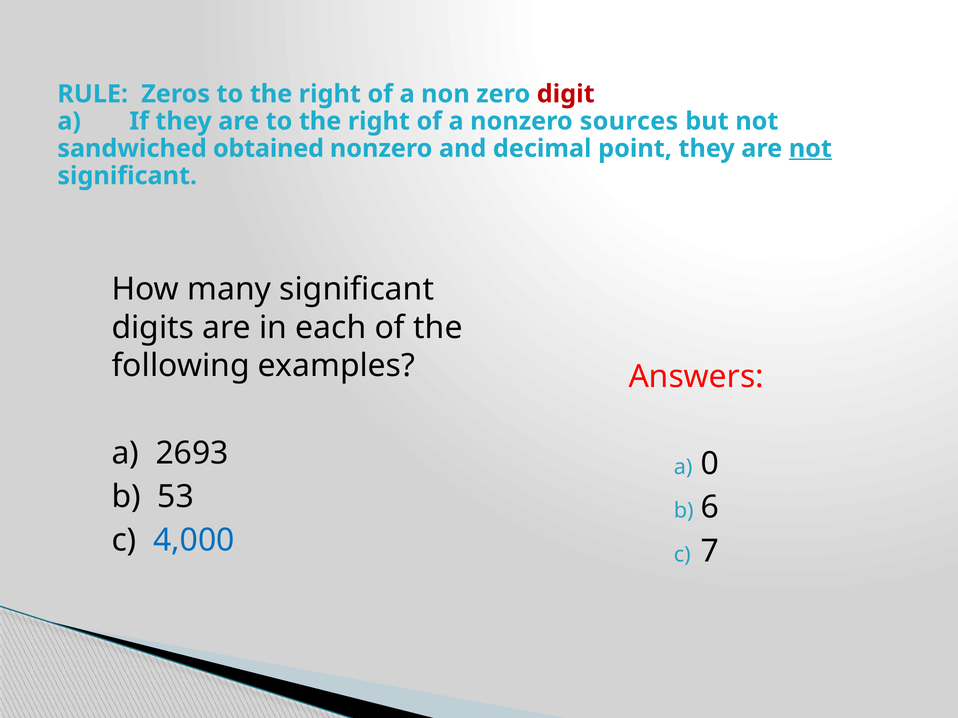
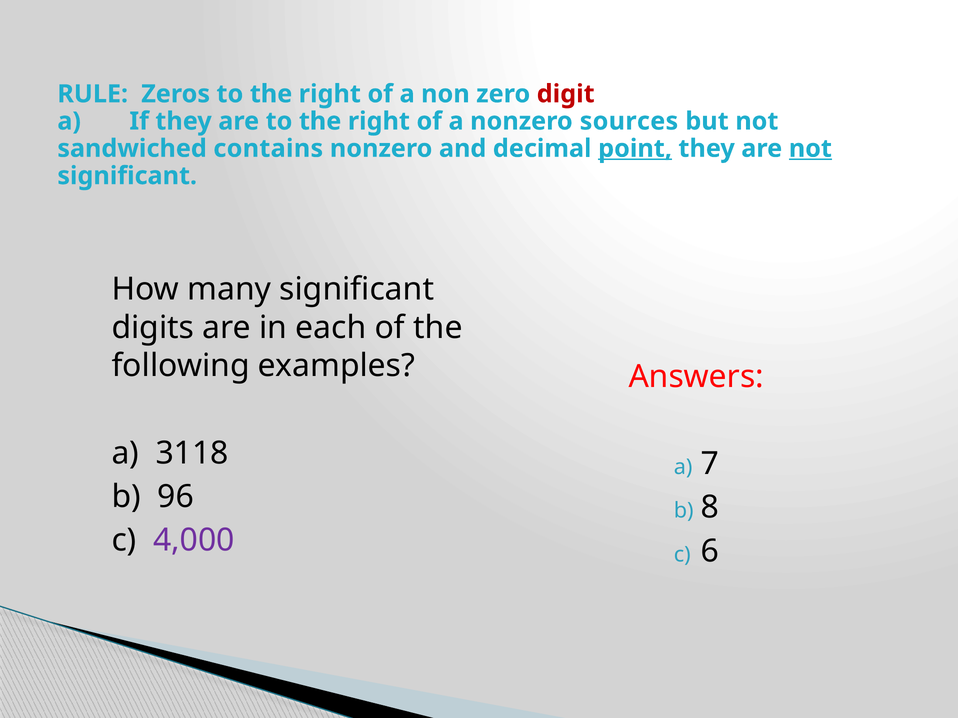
obtained: obtained -> contains (268, 149)
point underline: none -> present (635, 149)
2693: 2693 -> 3118 (192, 453)
0: 0 -> 7 (710, 464)
53: 53 -> 96 (176, 497)
6: 6 -> 8 (710, 508)
4,000 colour: blue -> purple (194, 541)
7: 7 -> 6 (710, 551)
